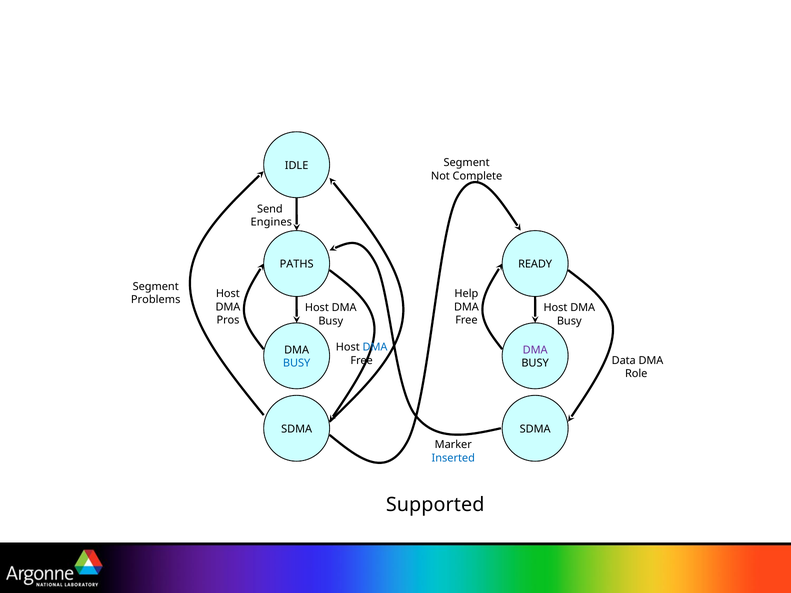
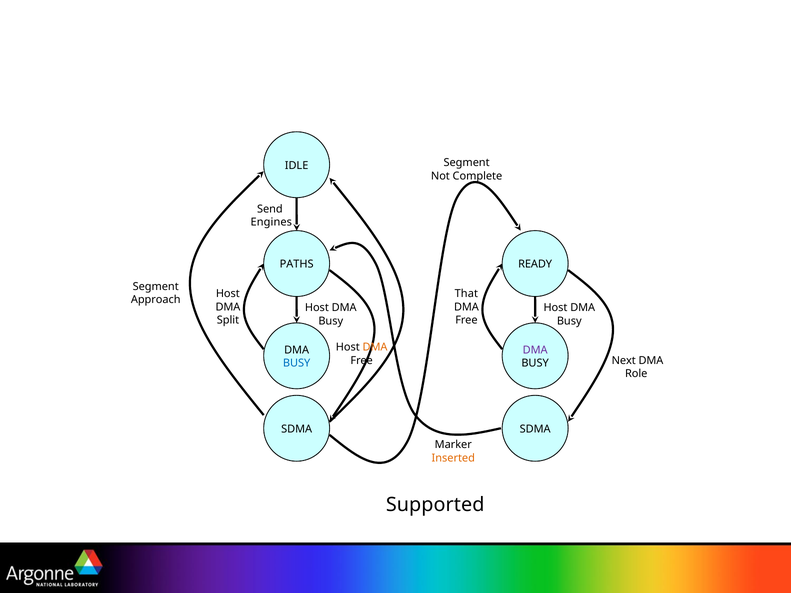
Help: Help -> That (466, 294)
Problems: Problems -> Approach (156, 300)
Pros: Pros -> Split (228, 320)
DMA colour: blue -> orange (375, 347)
Data: Data -> Next (624, 361)
Inserted colour: blue -> orange (453, 458)
